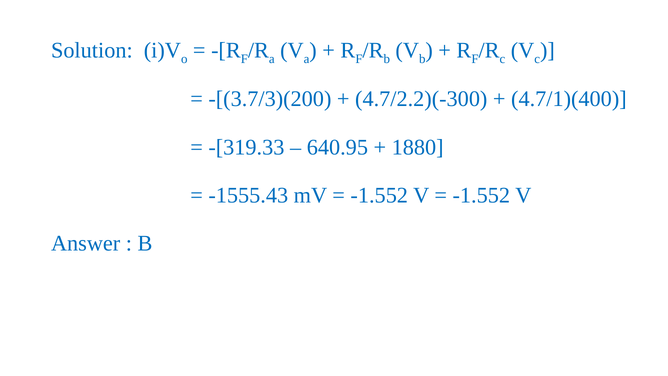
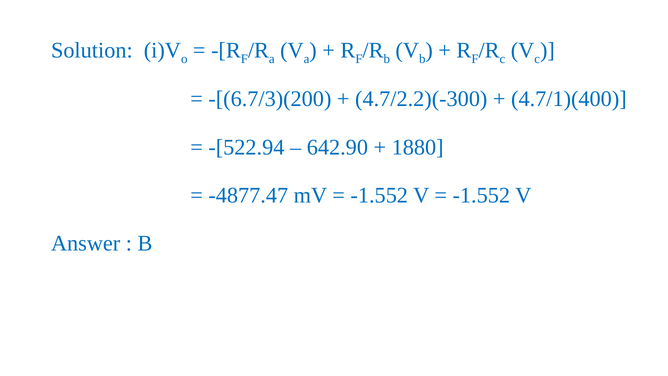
-[(3.7/3)(200: -[(3.7/3)(200 -> -[(6.7/3)(200 (270, 99)
-[319.33: -[319.33 -> -[522.94 (246, 147)
640.95: 640.95 -> 642.90 (337, 147)
-1555.43: -1555.43 -> -4877.47 (248, 195)
